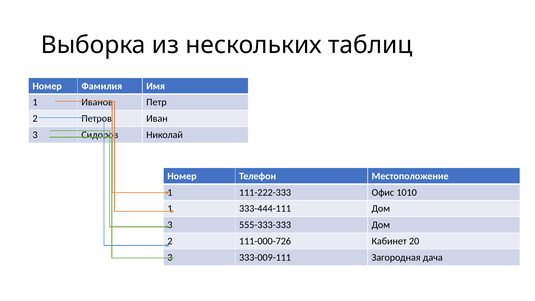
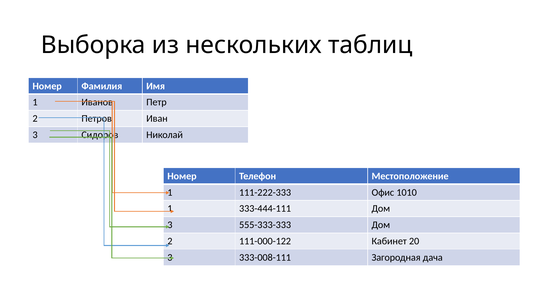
111-000-726: 111-000-726 -> 111-000-122 (265, 241)
333-009-111: 333-009-111 -> 333-008-111 (265, 257)
